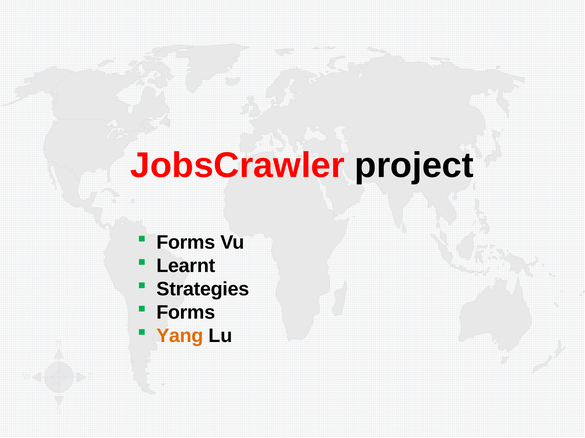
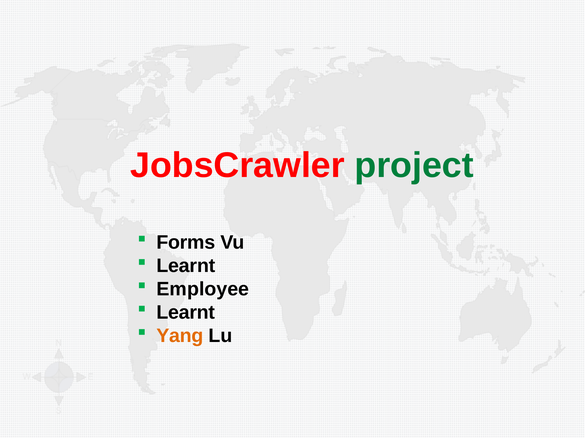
project colour: black -> green (414, 166)
Strategies: Strategies -> Employee (203, 290)
Forms: Forms -> Learnt (186, 313)
